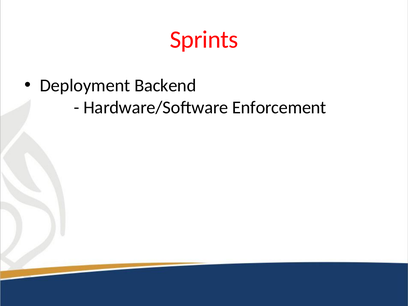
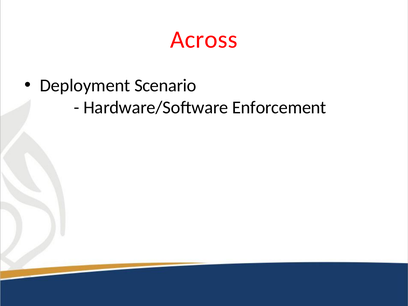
Sprints: Sprints -> Across (204, 39)
Backend: Backend -> Scenario (165, 86)
